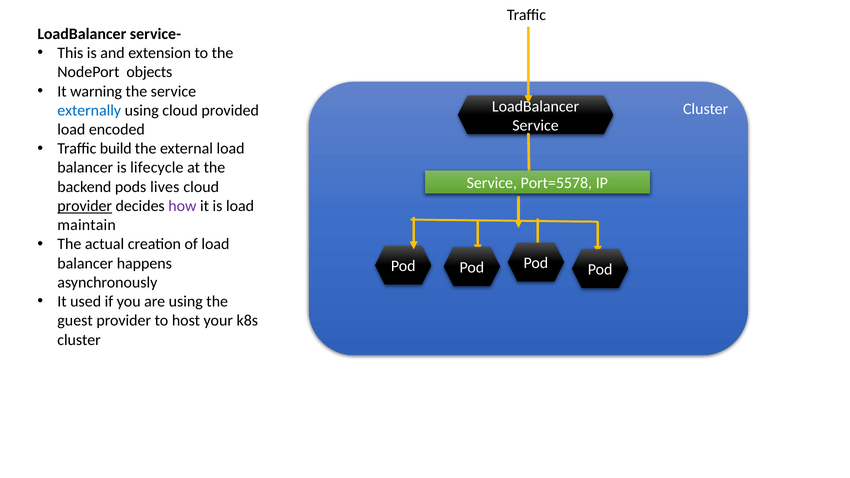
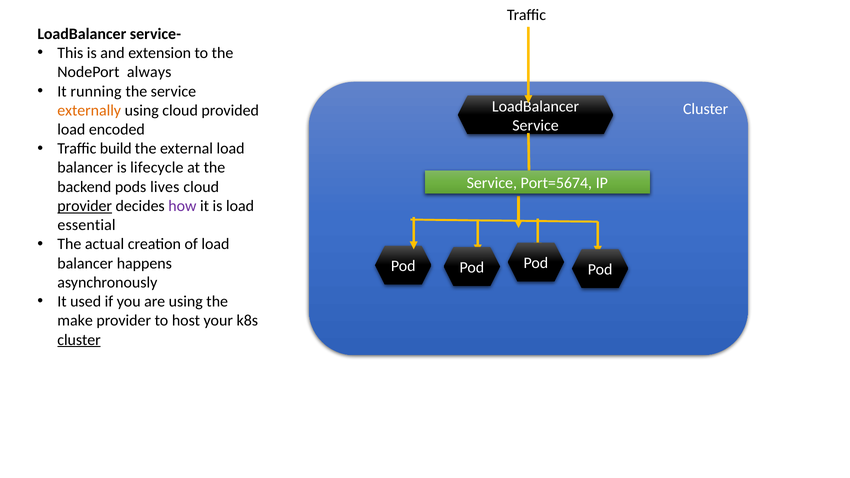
objects: objects -> always (149, 72)
warning: warning -> running (96, 91)
externally colour: blue -> orange (89, 110)
Port=5578: Port=5578 -> Port=5674 (556, 183)
maintain: maintain -> essential (87, 225)
guest: guest -> make (75, 321)
cluster underline: none -> present (79, 340)
